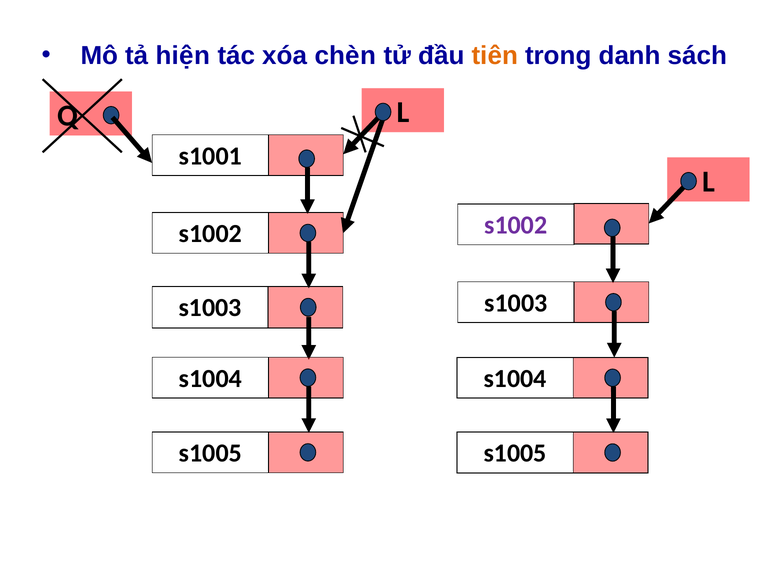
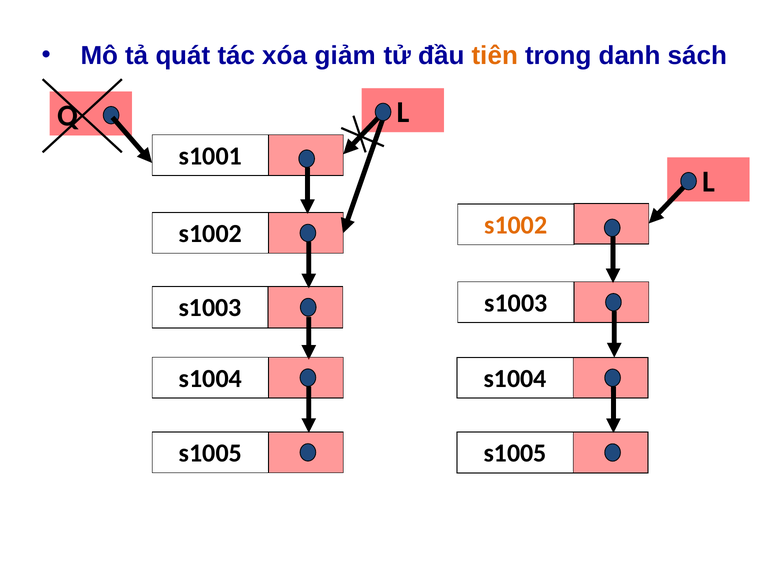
hiện: hiện -> quát (183, 56)
chèn: chèn -> giảm (345, 56)
s1002 colour: purple -> orange (516, 225)
